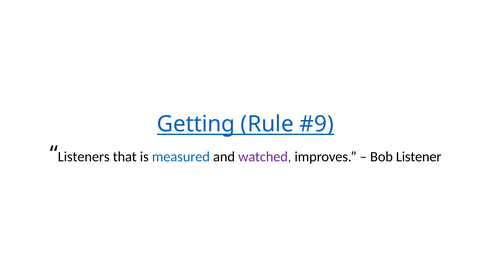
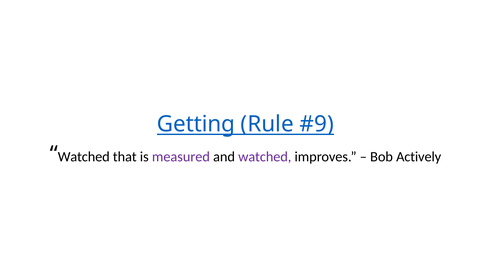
Listeners: Listeners -> Watched (84, 157)
measured colour: blue -> purple (181, 157)
Listener: Listener -> Actively (419, 157)
